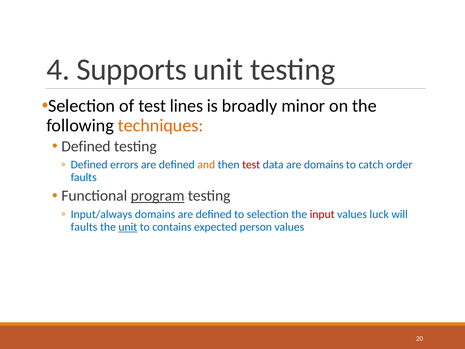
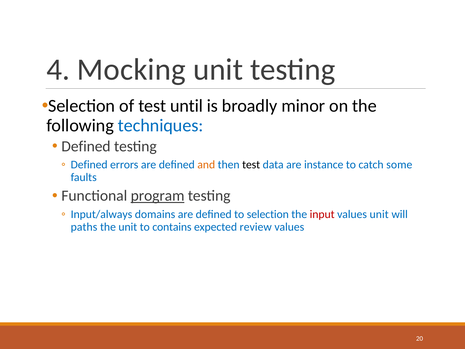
Supports: Supports -> Mocking (131, 69)
lines: lines -> until (187, 106)
techniques colour: orange -> blue (161, 125)
test colour: red -> black (251, 165)
are domains: domains -> instance (324, 165)
order: order -> some (399, 165)
values luck: luck -> unit (379, 214)
faults: faults -> paths (84, 227)
unit underline: present -> none (128, 227)
person: person -> review (256, 227)
